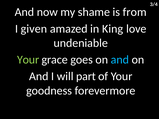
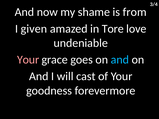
King: King -> Tore (113, 29)
Your colour: light green -> pink (28, 60)
part: part -> cast (86, 76)
